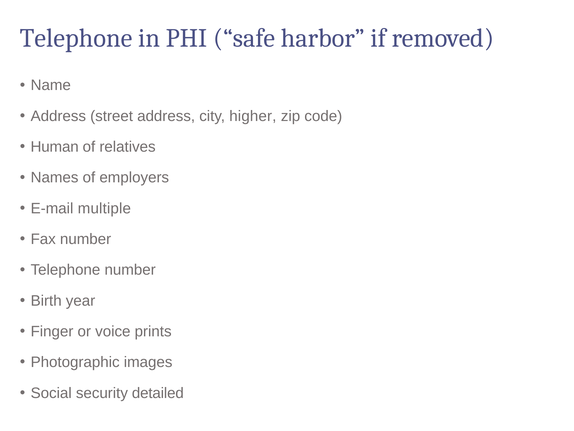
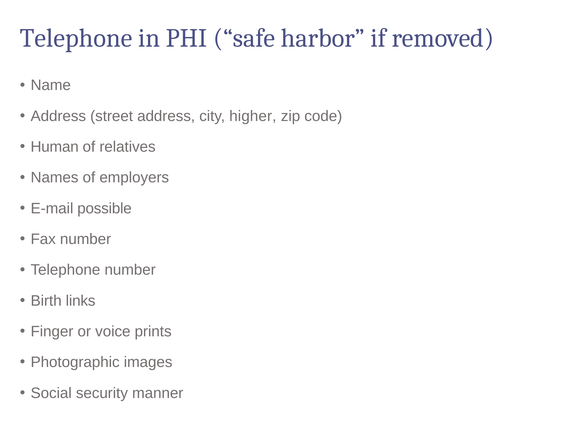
multiple: multiple -> possible (104, 208)
year: year -> links (81, 300)
detailed: detailed -> manner (158, 393)
